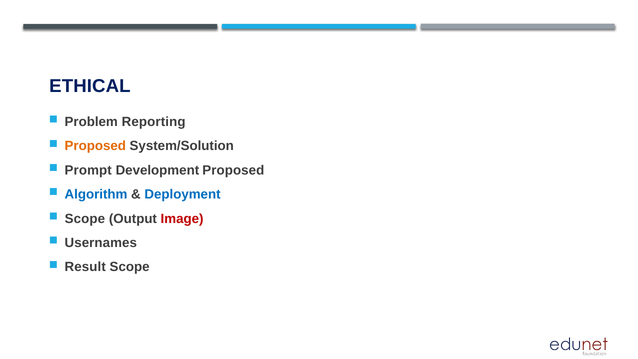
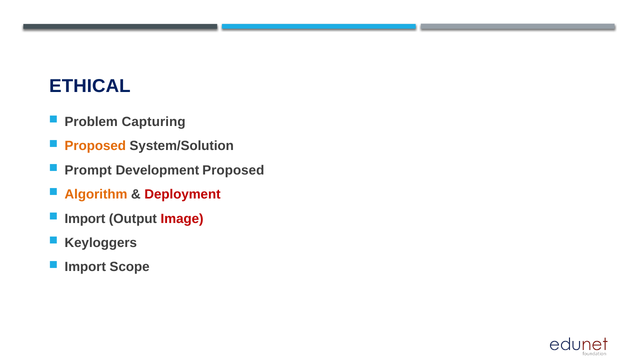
Reporting: Reporting -> Capturing (154, 122)
Algorithm colour: blue -> orange (96, 194)
Deployment colour: blue -> red (182, 194)
Scope: Scope -> Import (85, 219)
Usernames: Usernames -> Keyloggers (101, 243)
Result: Result -> Import (85, 267)
